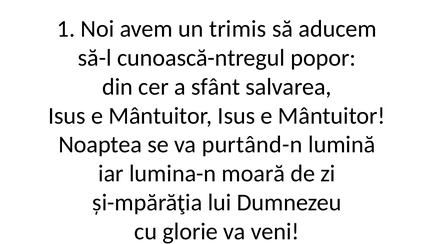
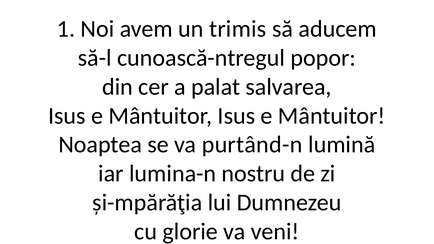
sfânt: sfânt -> palat (216, 87)
moară: moară -> nostru (253, 174)
